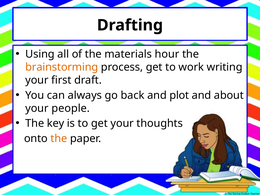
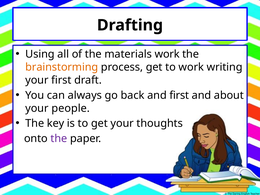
materials hour: hour -> work (167, 54)
and plot: plot -> first (179, 95)
the colour: orange -> purple (59, 139)
